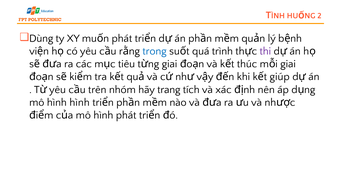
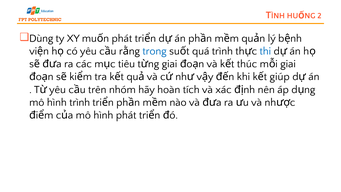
thi colour: purple -> blue (265, 51)
trang: trang -> hoàn (169, 89)
hình hình: hình -> trình (80, 102)
